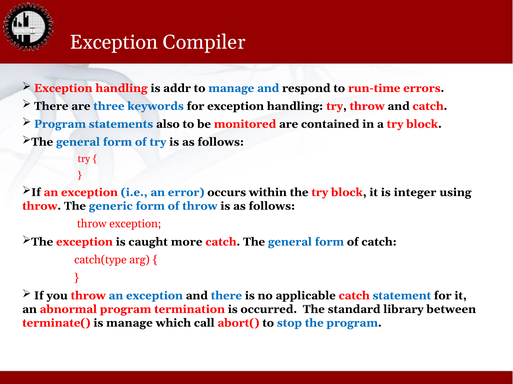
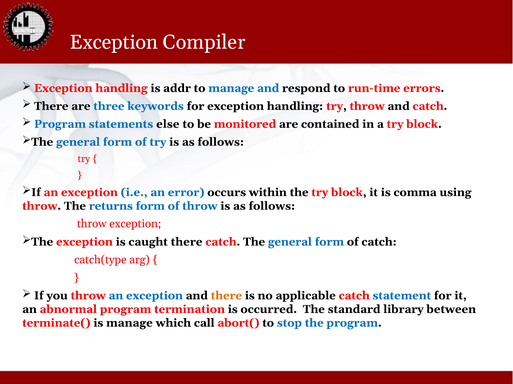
also: also -> else (168, 124)
integer: integer -> comma (415, 193)
generic: generic -> returns (111, 206)
caught more: more -> there (187, 242)
there colour: blue -> orange (226, 296)
